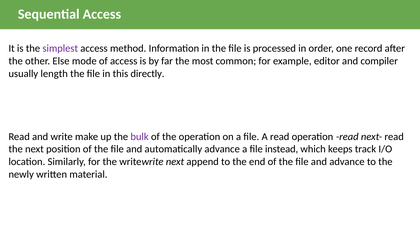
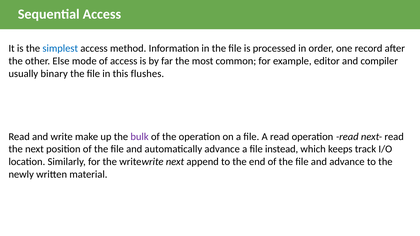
simplest colour: purple -> blue (60, 48)
length: length -> binary (54, 74)
directly: directly -> flushes (147, 74)
